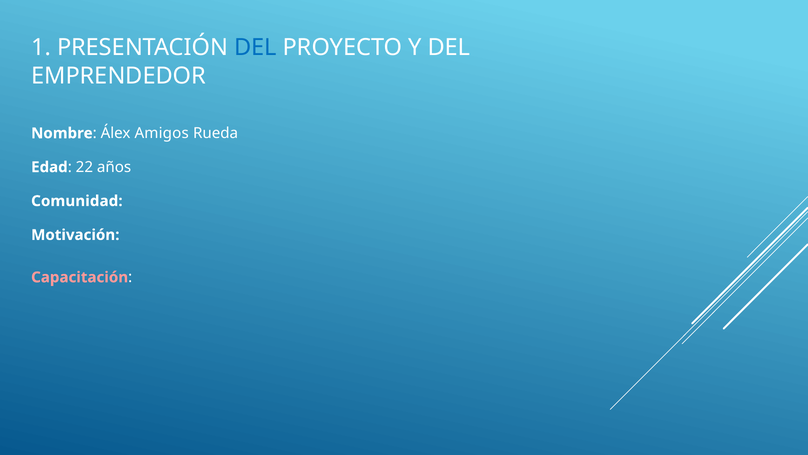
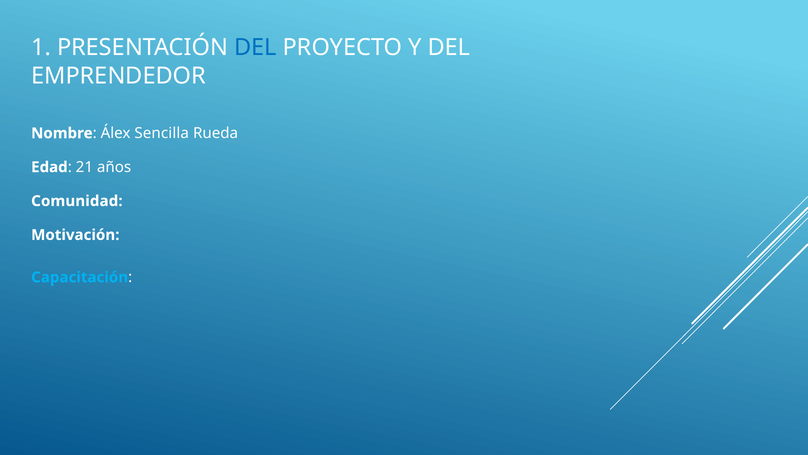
Amigos: Amigos -> Sencilla (162, 133)
22: 22 -> 21 (84, 167)
Capacitación colour: pink -> light blue (80, 277)
